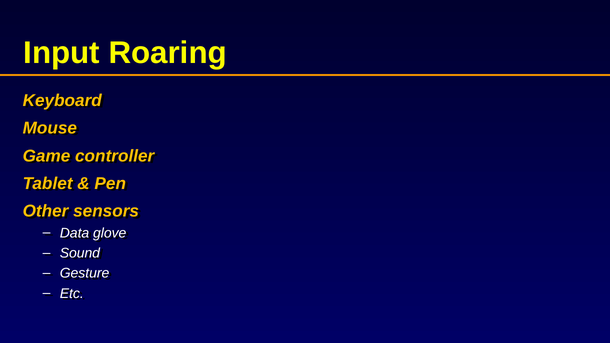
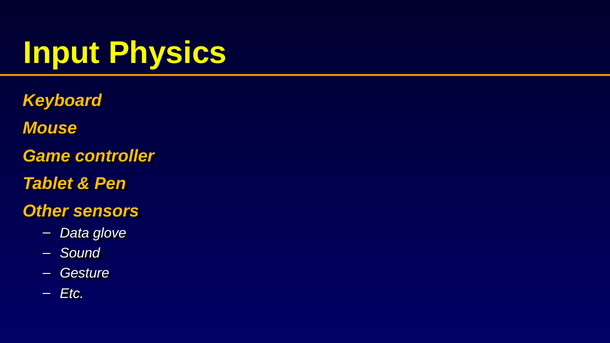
Roaring: Roaring -> Physics (168, 53)
